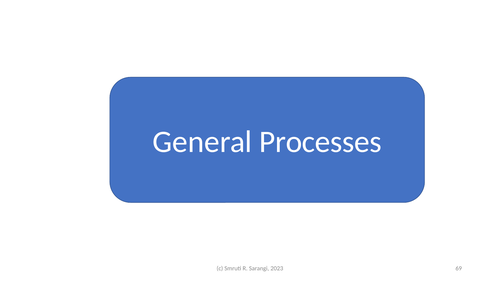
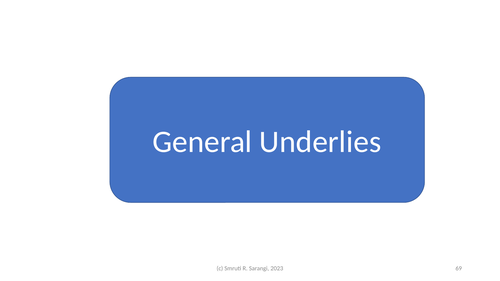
Processes: Processes -> Underlies (320, 142)
